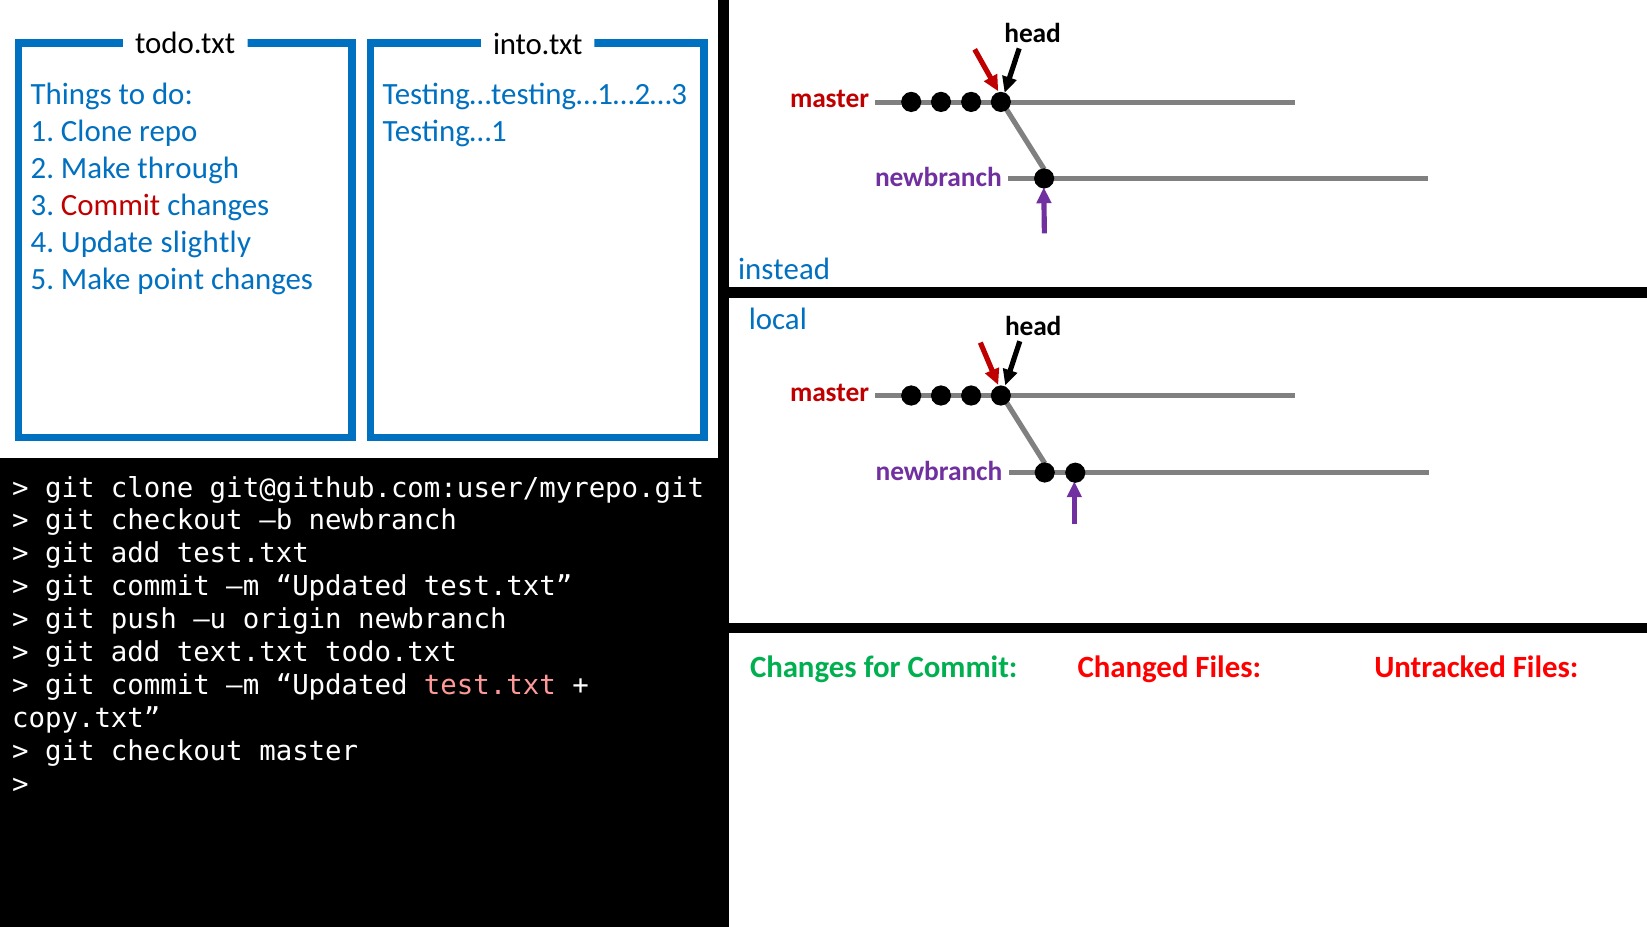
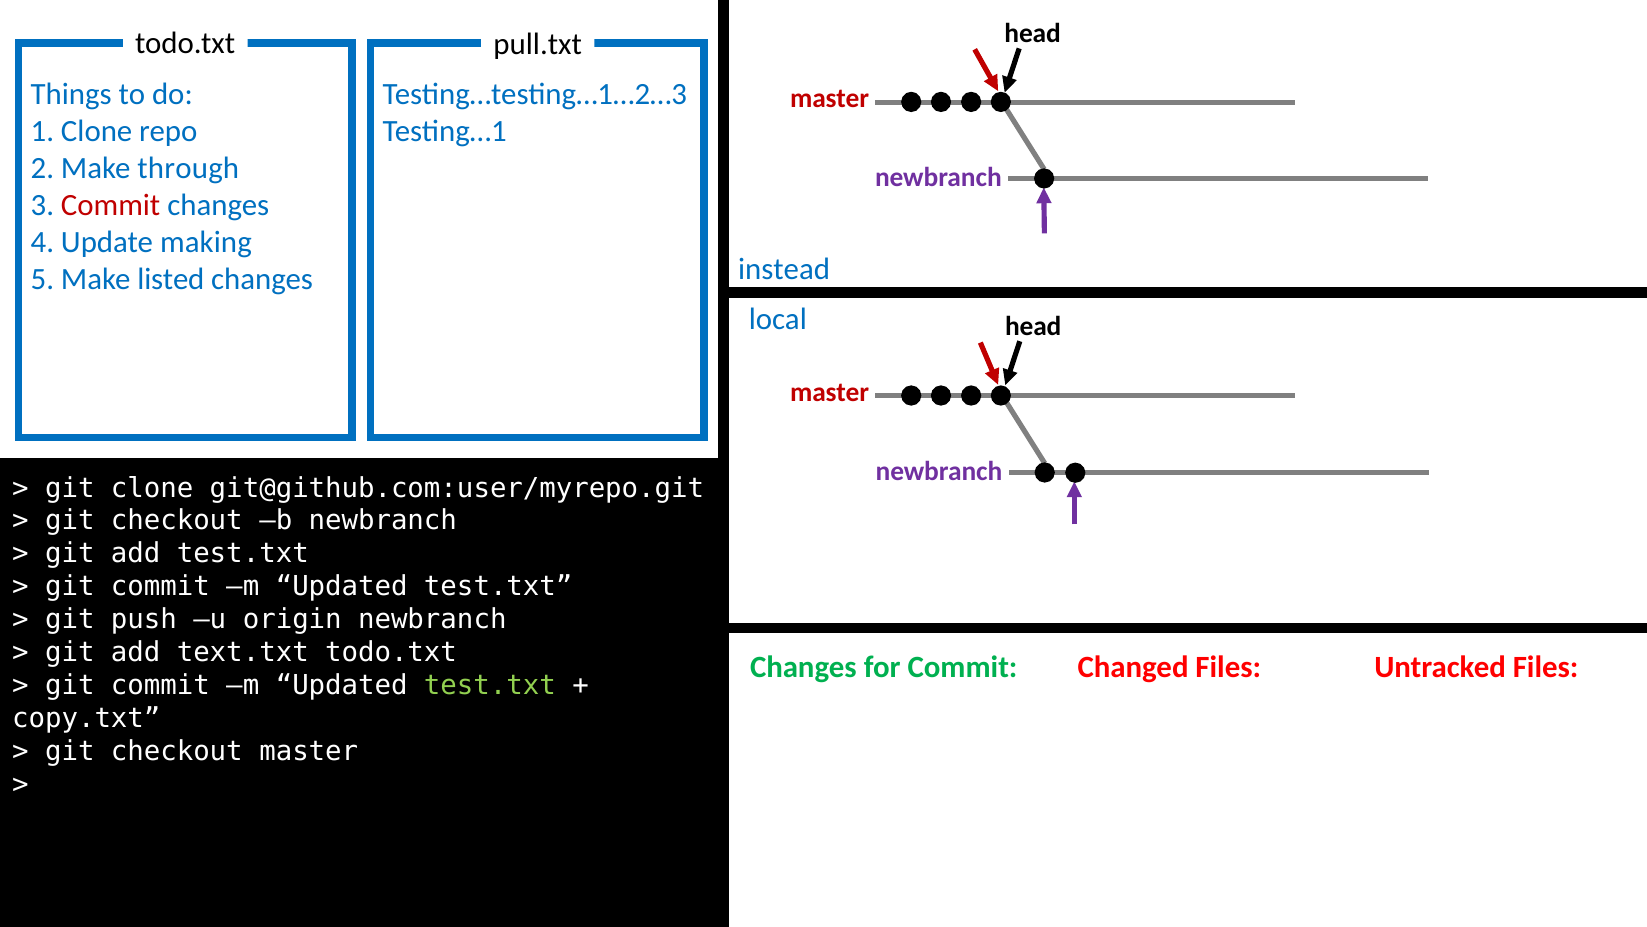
into.txt: into.txt -> pull.txt (538, 44)
slightly: slightly -> making (206, 242)
point: point -> listed (171, 279)
test.txt colour: pink -> light green (490, 685)
